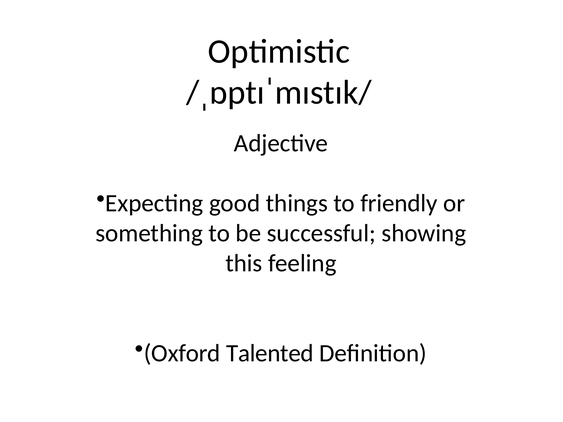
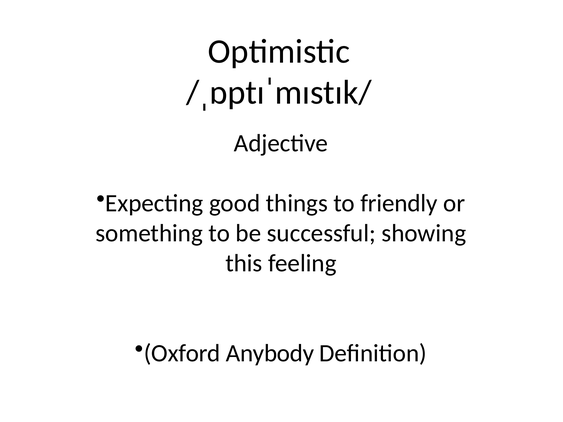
Talented: Talented -> Anybody (270, 353)
